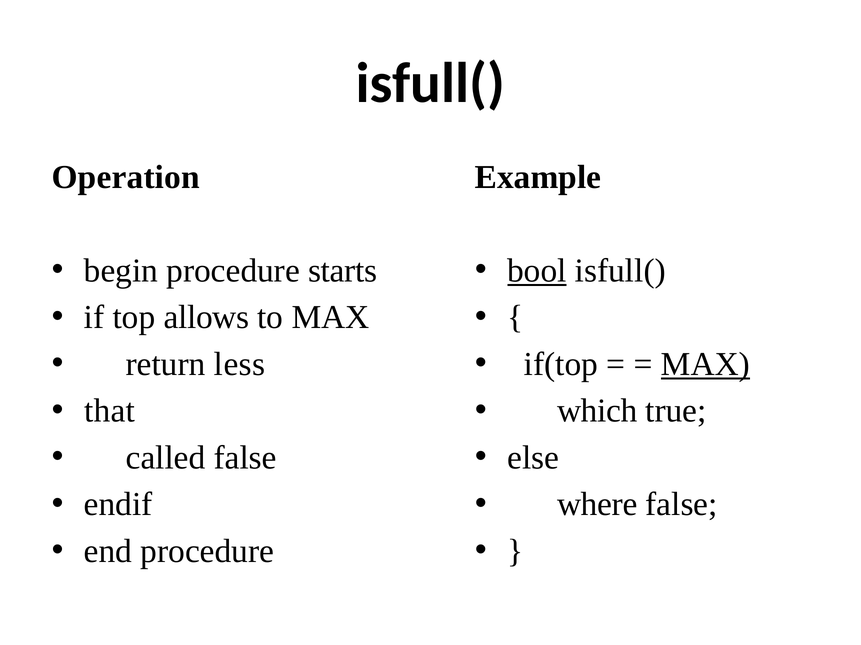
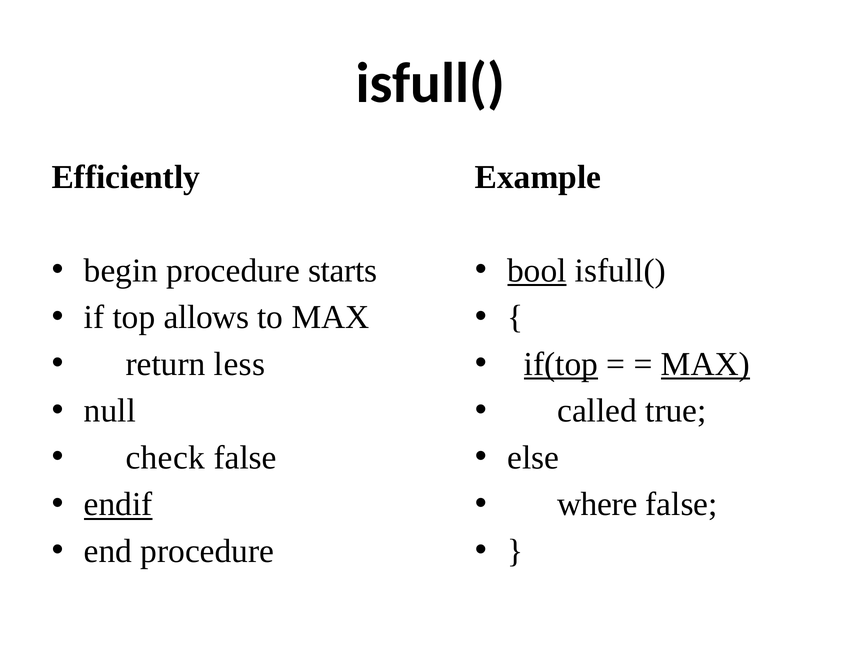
Operation: Operation -> Efficiently (126, 177)
if(top underline: none -> present (561, 365)
that: that -> null (110, 411)
which: which -> called (597, 411)
called: called -> check (165, 458)
endif underline: none -> present (118, 505)
